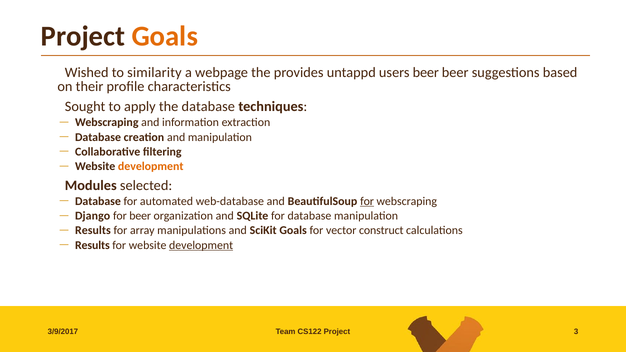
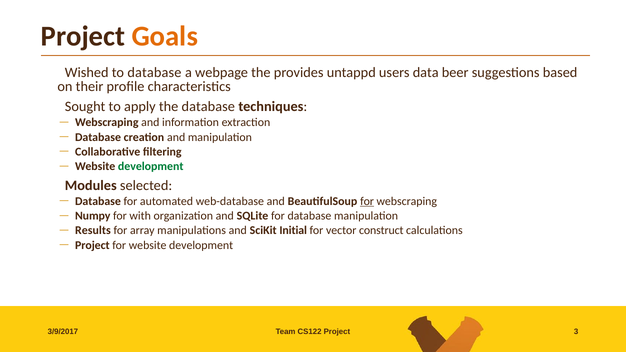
to similarity: similarity -> database (154, 73)
users beer: beer -> data (426, 73)
development colour: orange -> green (151, 166)
Django: Django -> Numpy (93, 216)
for beer: beer -> with (140, 216)
SciKit Goals: Goals -> Initial (293, 231)
Results: Results -> Project (92, 245)
development underline: present -> none (201, 245)
